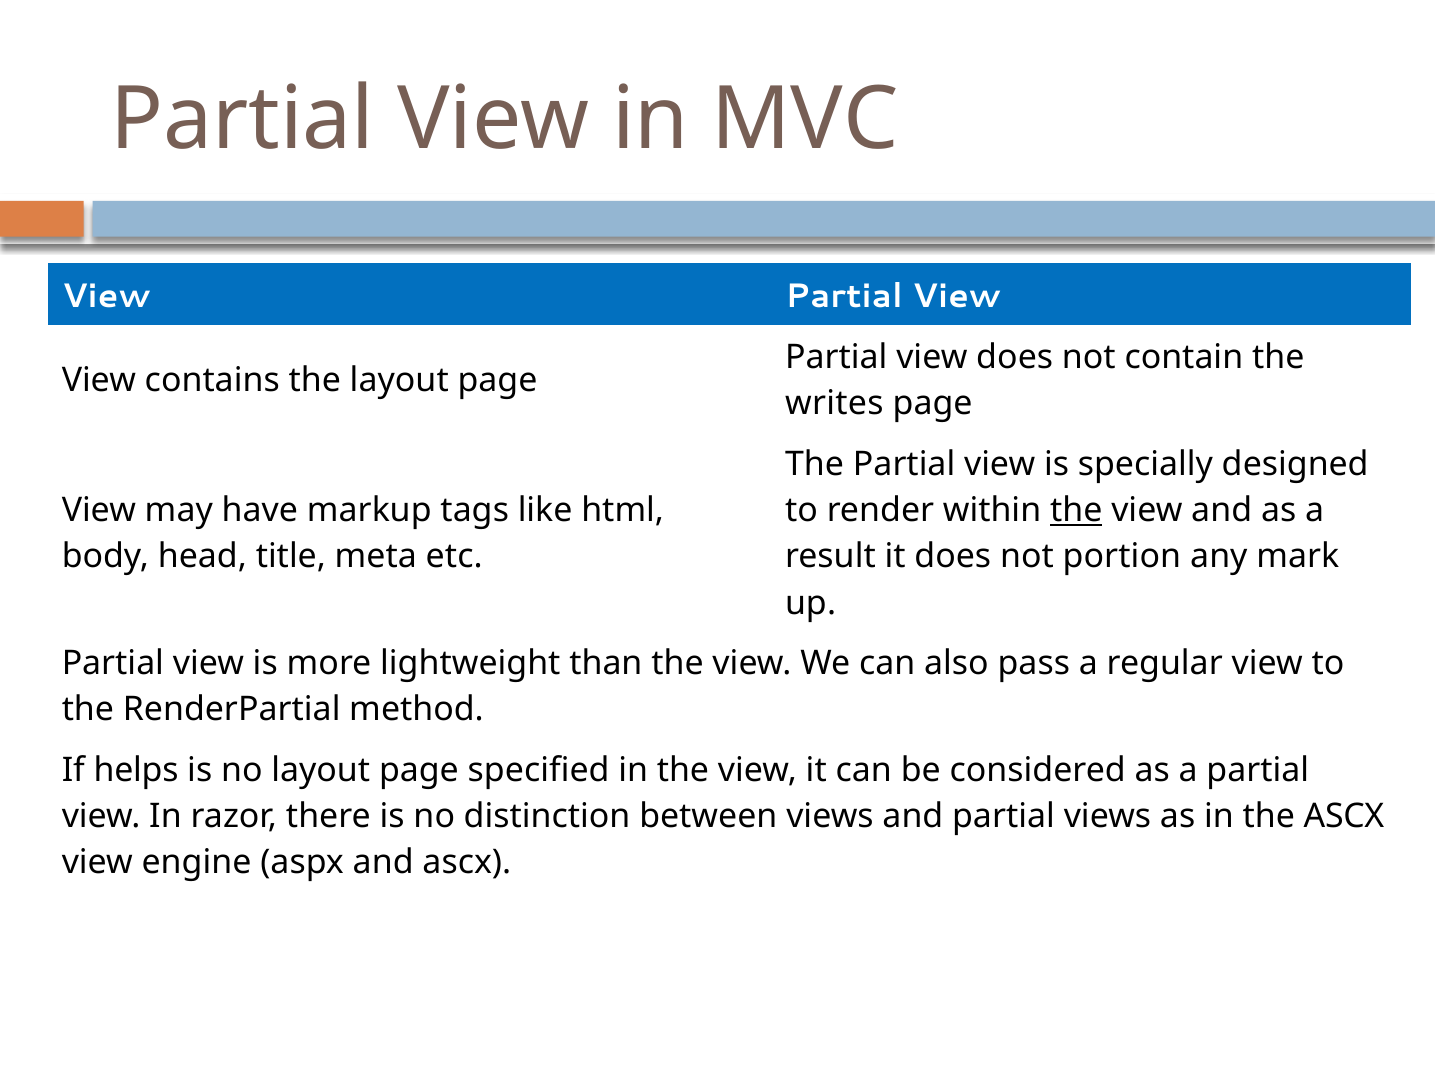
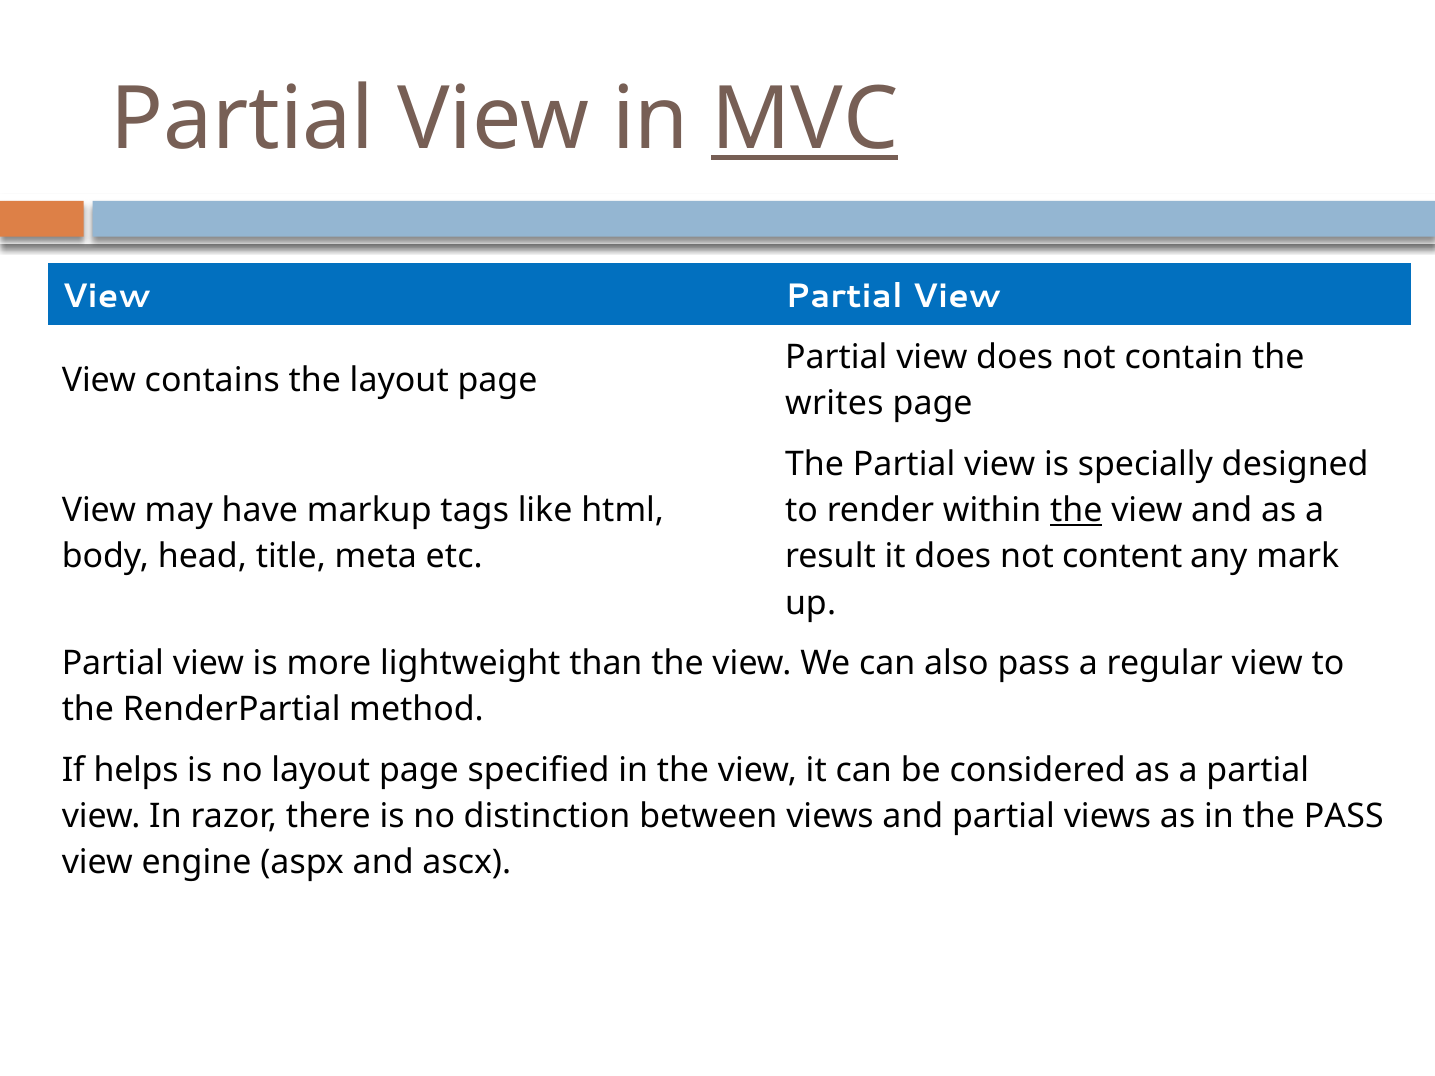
MVC underline: none -> present (805, 120)
portion: portion -> content (1122, 557)
the ASCX: ASCX -> PASS (1344, 817)
